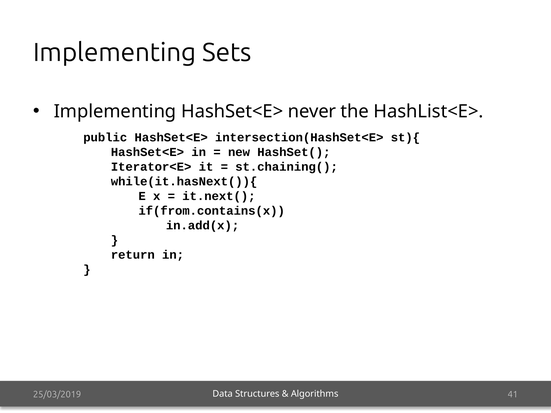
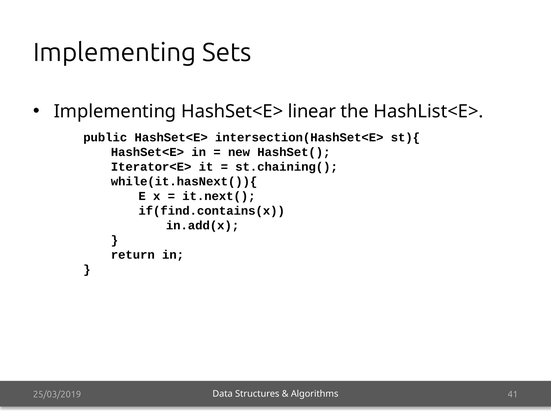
never: never -> linear (312, 111)
if(from.contains(x: if(from.contains(x -> if(find.contains(x (212, 211)
